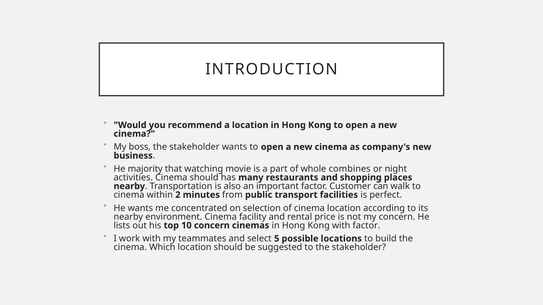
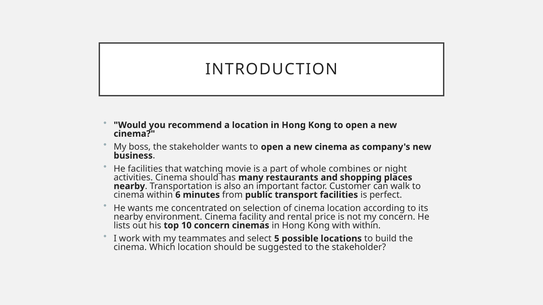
He majority: majority -> facilities (145, 169)
2: 2 -> 6 (178, 195)
with factor: factor -> within (367, 226)
